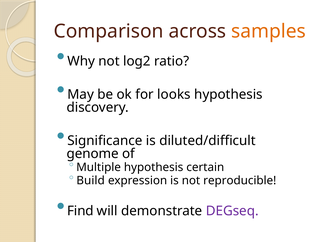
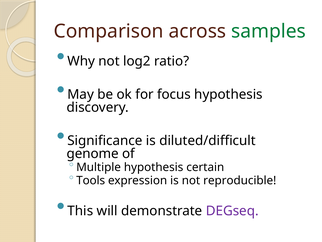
samples colour: orange -> green (269, 31)
looks: looks -> focus (174, 94)
Build: Build -> Tools (91, 180)
Find: Find -> This (80, 210)
